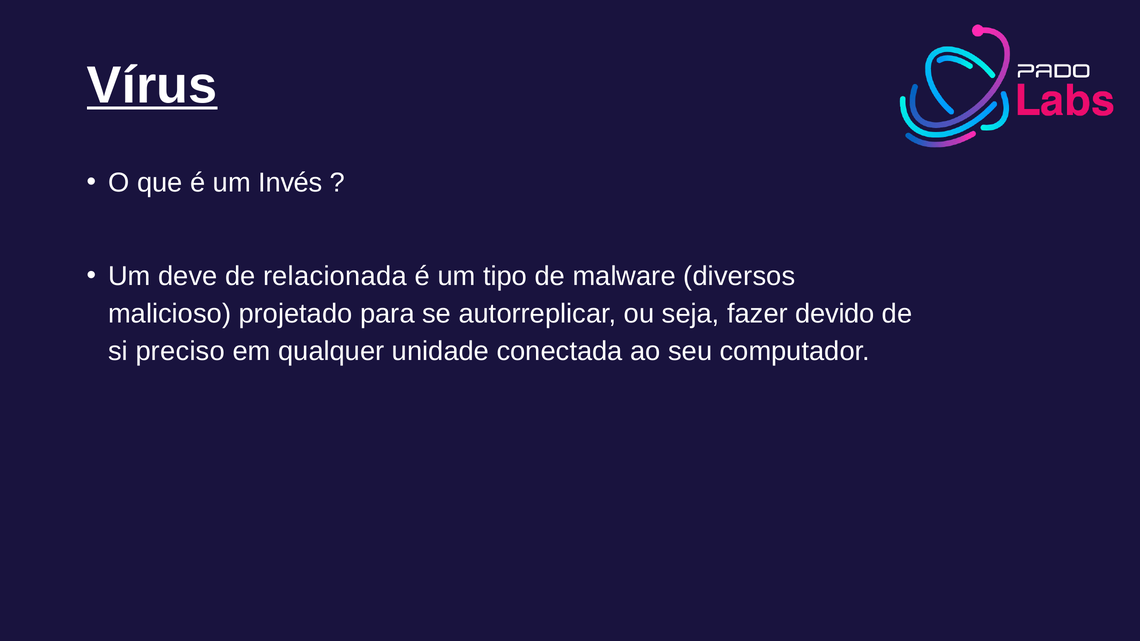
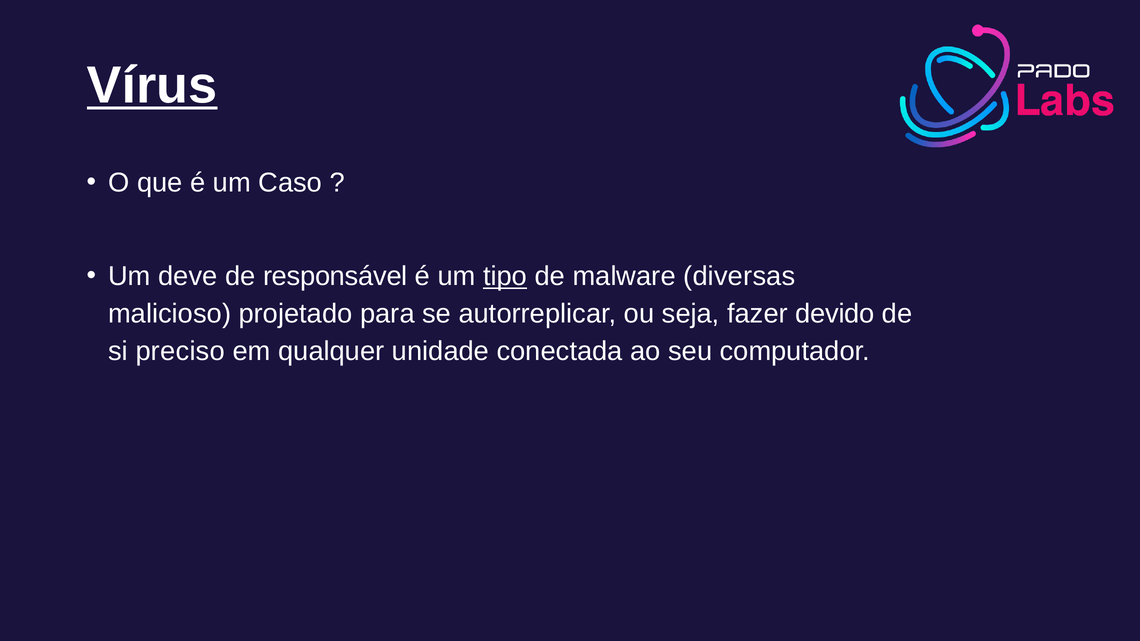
Invés: Invés -> Caso (290, 183)
relacionada: relacionada -> responsável (335, 276)
tipo underline: none -> present (505, 276)
diversos: diversos -> diversas (739, 276)
